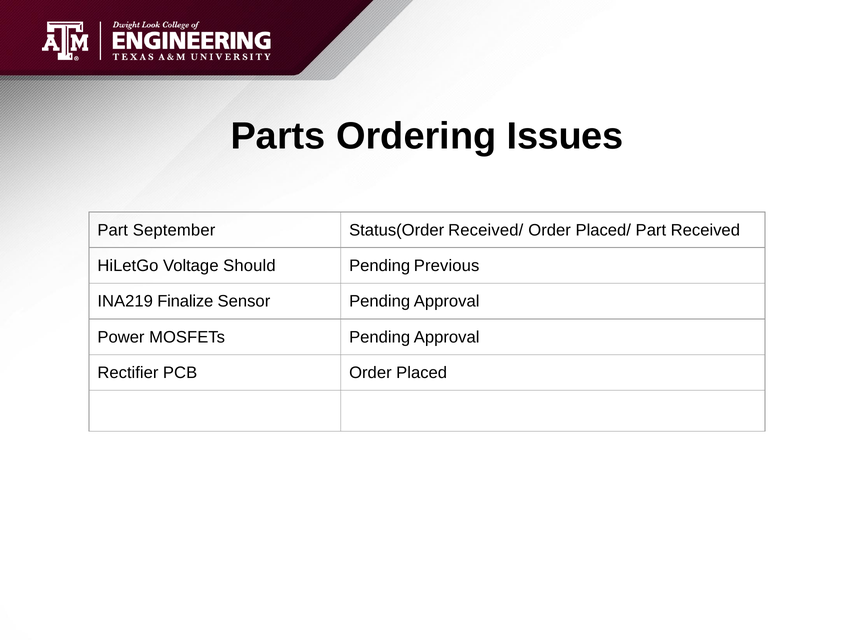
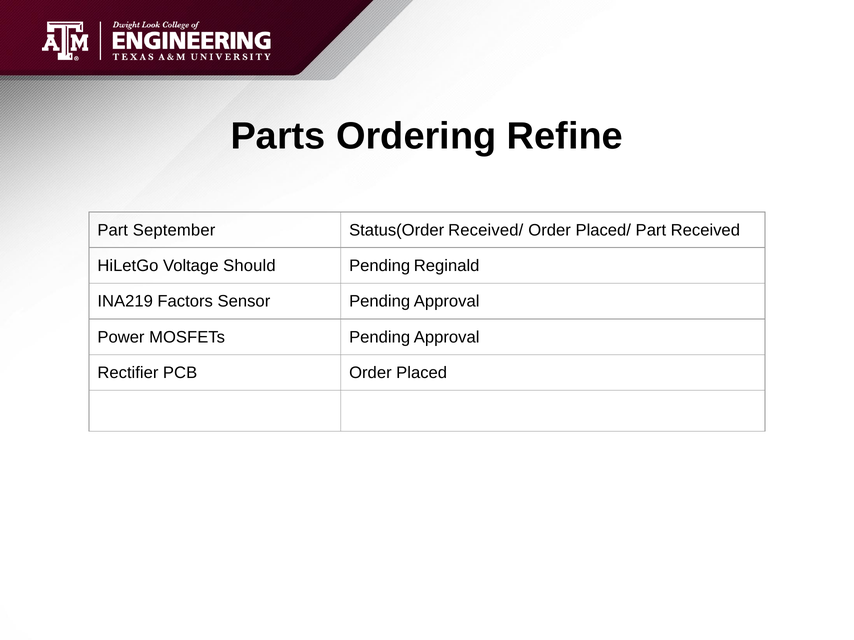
Issues: Issues -> Refine (565, 136)
Previous: Previous -> Reginald (447, 266)
Finalize: Finalize -> Factors (185, 302)
